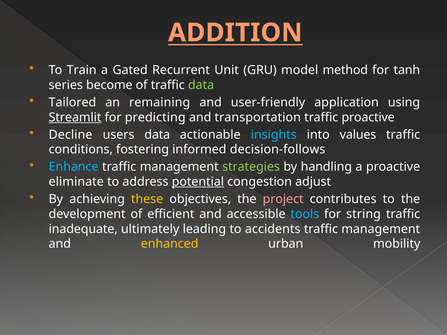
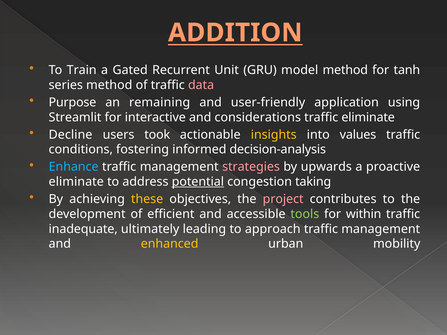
series become: become -> method (109, 85)
data colour: light green -> pink (201, 85)
Tailored: Tailored -> Purpose (72, 102)
Streamlit underline: present -> none (75, 117)
predicting: predicting -> interactive (155, 117)
transportation: transportation -> considerations (258, 117)
traffic proactive: proactive -> eliminate (368, 117)
users data: data -> took (157, 135)
insights colour: light blue -> yellow (274, 135)
decision-follows: decision-follows -> decision-analysis (278, 150)
strategies colour: light green -> pink (251, 167)
handling: handling -> upwards (326, 167)
adjust: adjust -> taking (313, 182)
tools colour: light blue -> light green (305, 214)
string: string -> within (364, 214)
accidents: accidents -> approach (273, 229)
